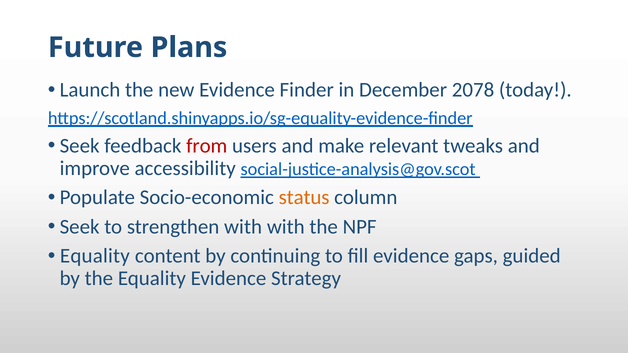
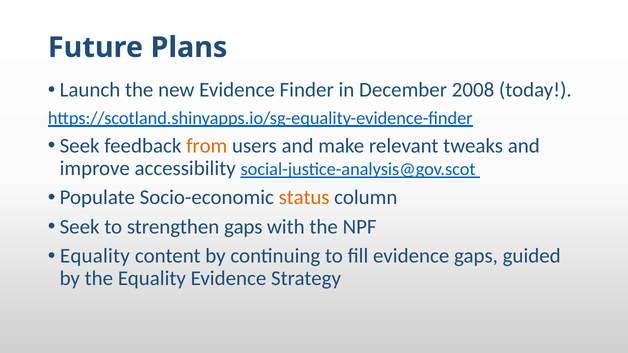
2078: 2078 -> 2008 (473, 90)
from colour: red -> orange (207, 146)
strengthen with: with -> gaps (243, 227)
